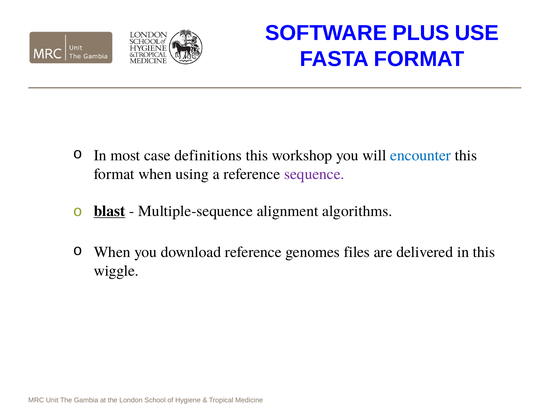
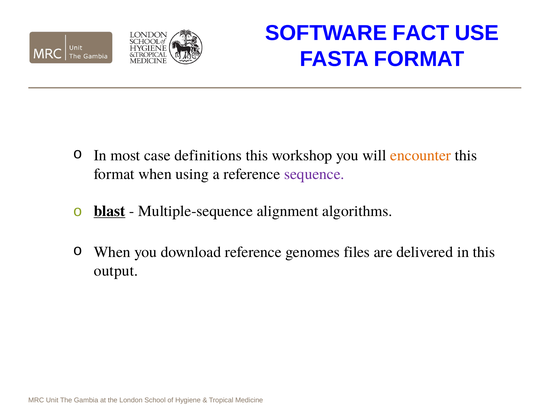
PLUS: PLUS -> FACT (421, 33)
encounter colour: blue -> orange (421, 155)
wiggle: wiggle -> output (116, 270)
